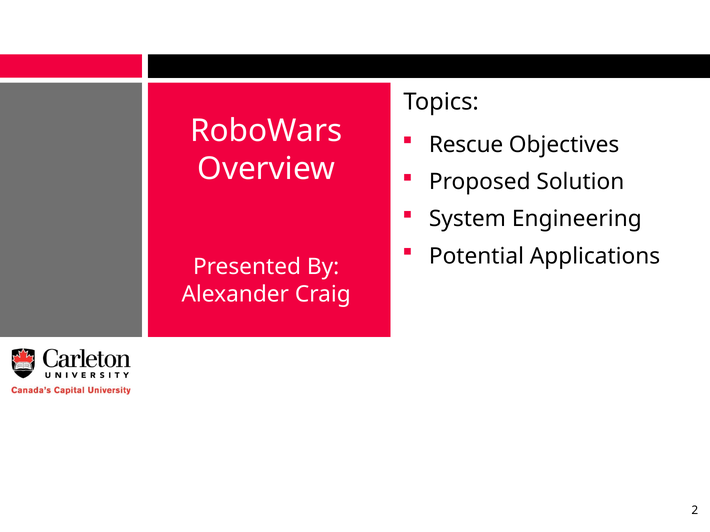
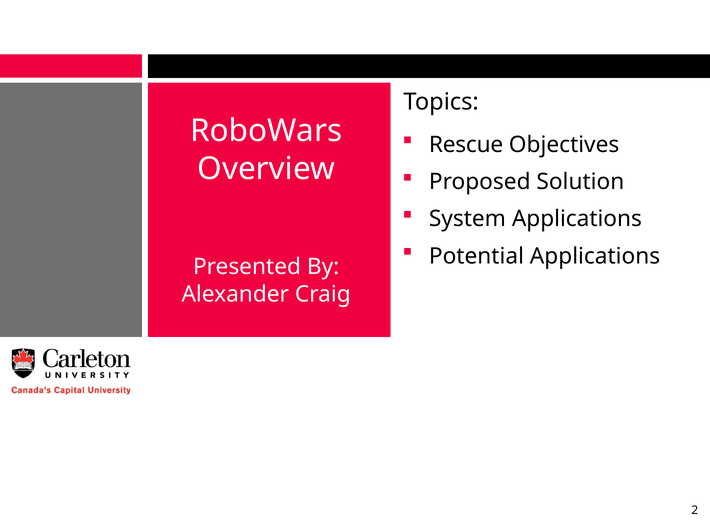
System Engineering: Engineering -> Applications (577, 219)
